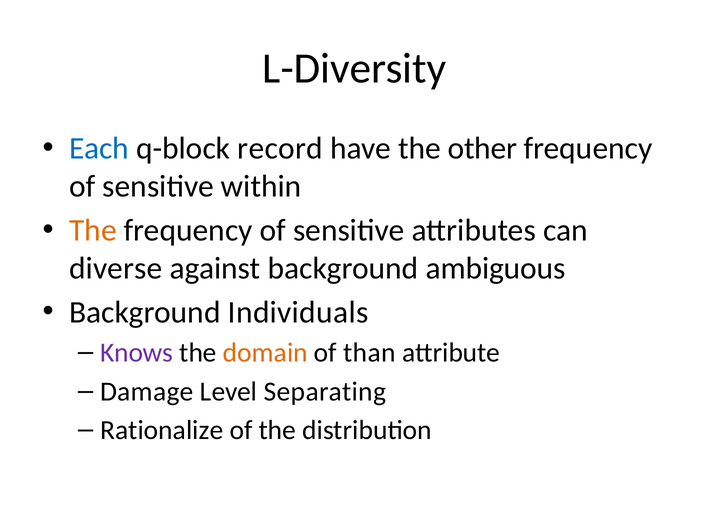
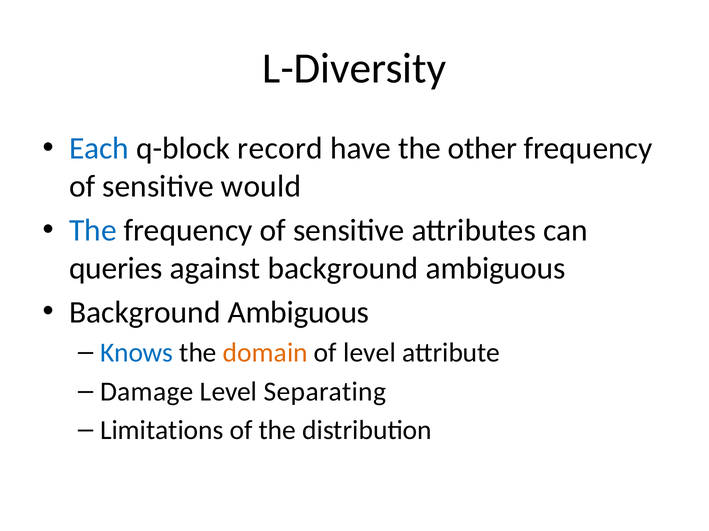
within: within -> would (261, 187)
The colour: orange -> blue (93, 231)
diverse: diverse -> queries (116, 269)
Individuals: Individuals -> Ambiguous (298, 313)
Knows colour: purple -> blue (137, 353)
of than: than -> level (370, 353)
Rationalize: Rationalize -> Limitations (162, 431)
